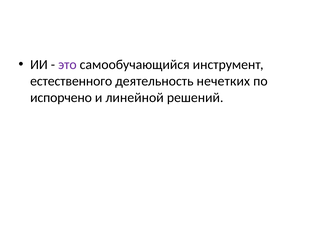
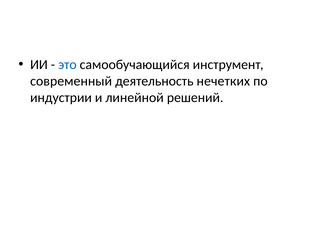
это colour: purple -> blue (67, 65)
естественного: естественного -> современный (71, 81)
испорчено: испорчено -> индустрии (61, 98)
